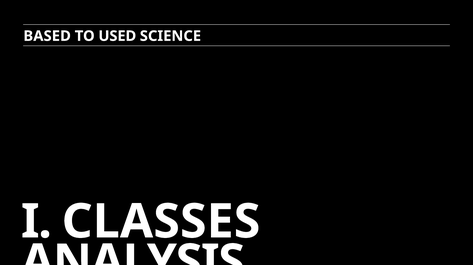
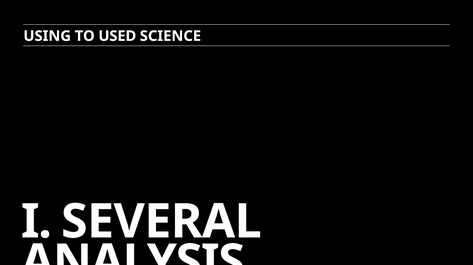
BASED: BASED -> USING (47, 36)
CLASSES: CLASSES -> SEVERAL (161, 222)
